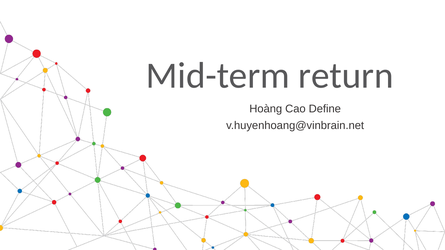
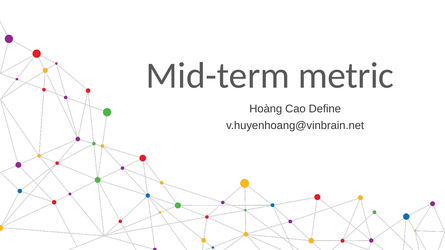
return: return -> metric (346, 76)
